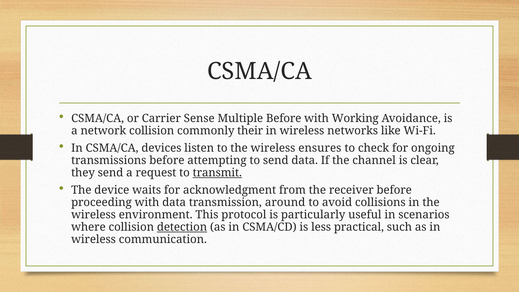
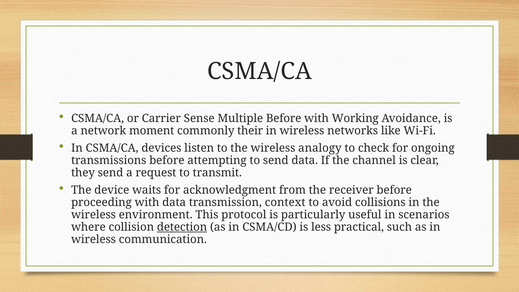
network collision: collision -> moment (152, 131)
ensures: ensures -> analogy (320, 148)
transmit underline: present -> none (217, 173)
around: around -> context (285, 202)
